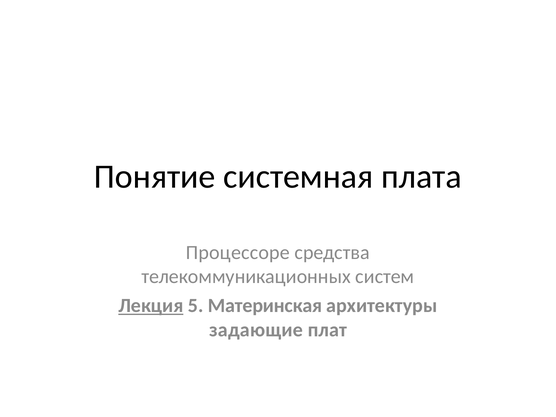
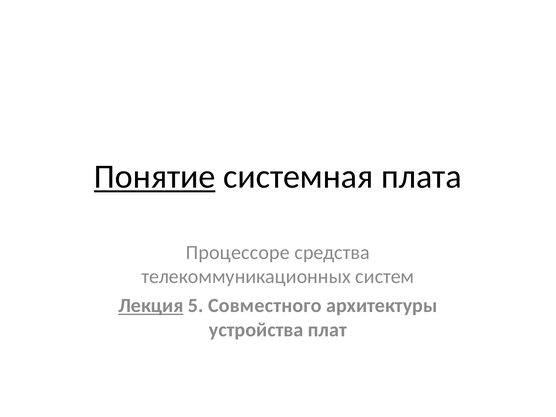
Понятие underline: none -> present (155, 177)
Материнская: Материнская -> Совместного (265, 306)
задающие: задающие -> устройства (256, 330)
